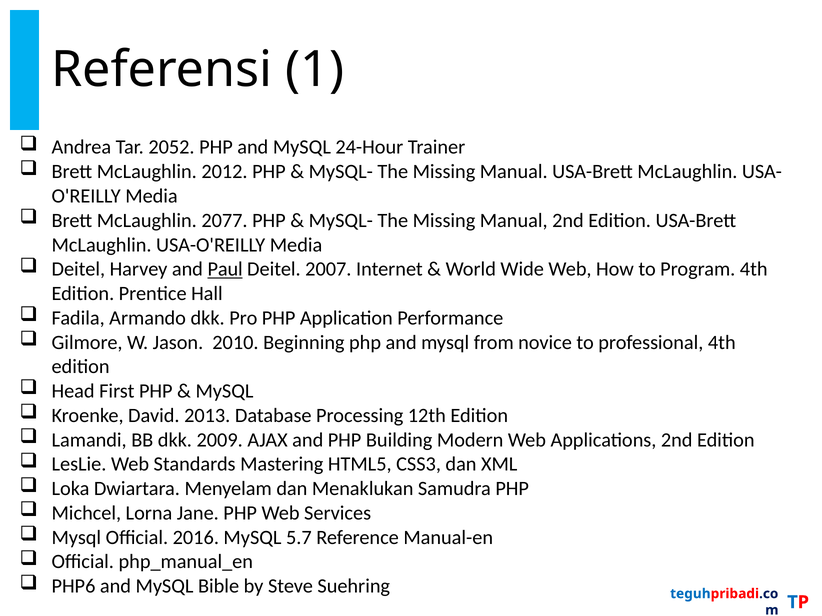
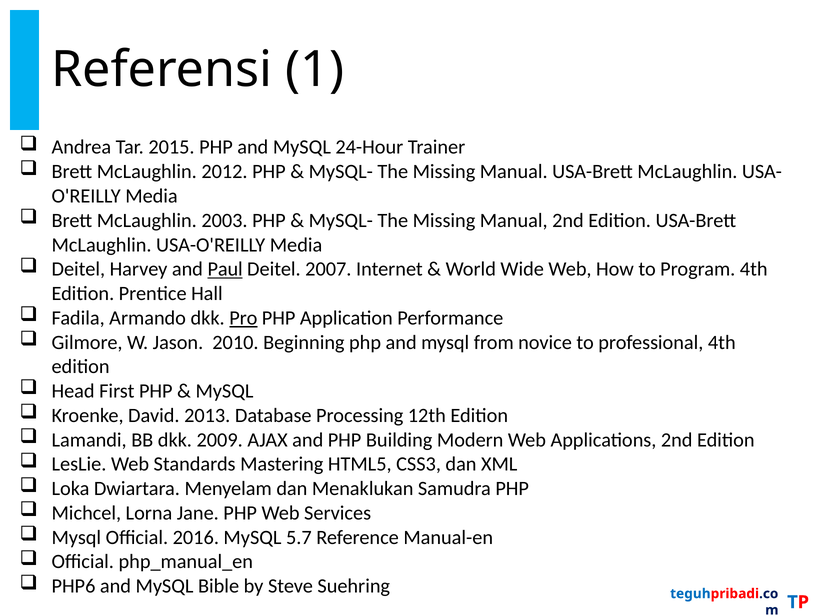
2052: 2052 -> 2015 (171, 147)
2077: 2077 -> 2003 (224, 221)
Pro underline: none -> present (243, 318)
